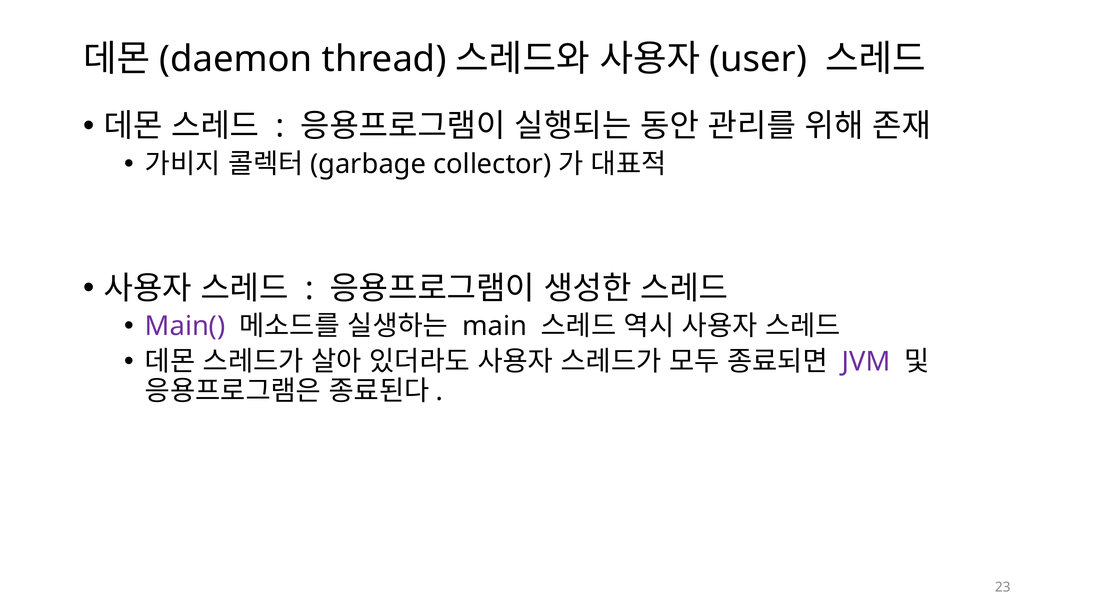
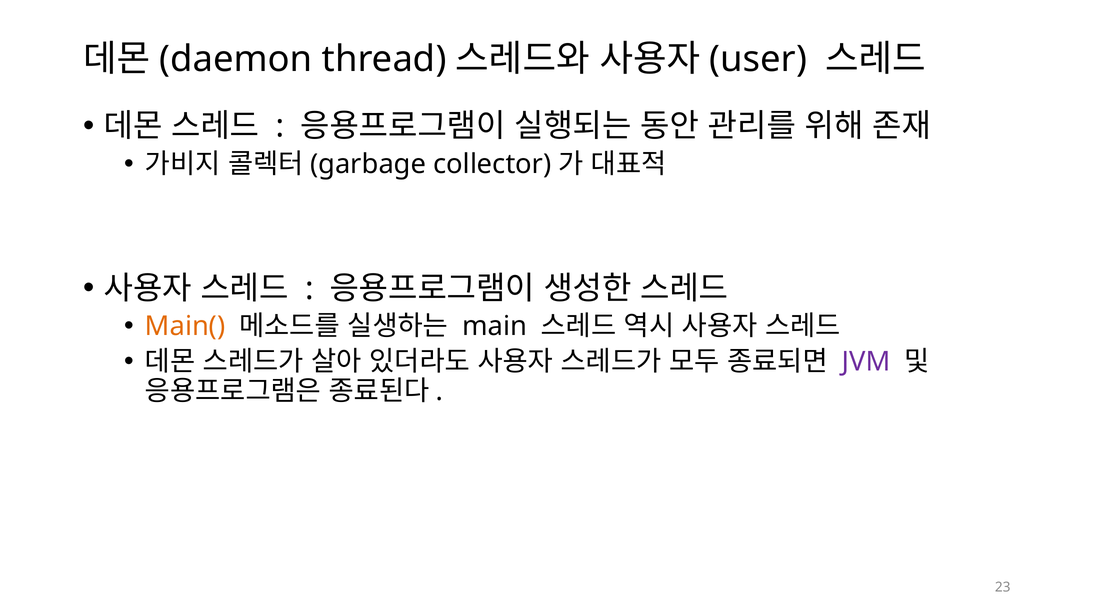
Main( colour: purple -> orange (185, 326)
